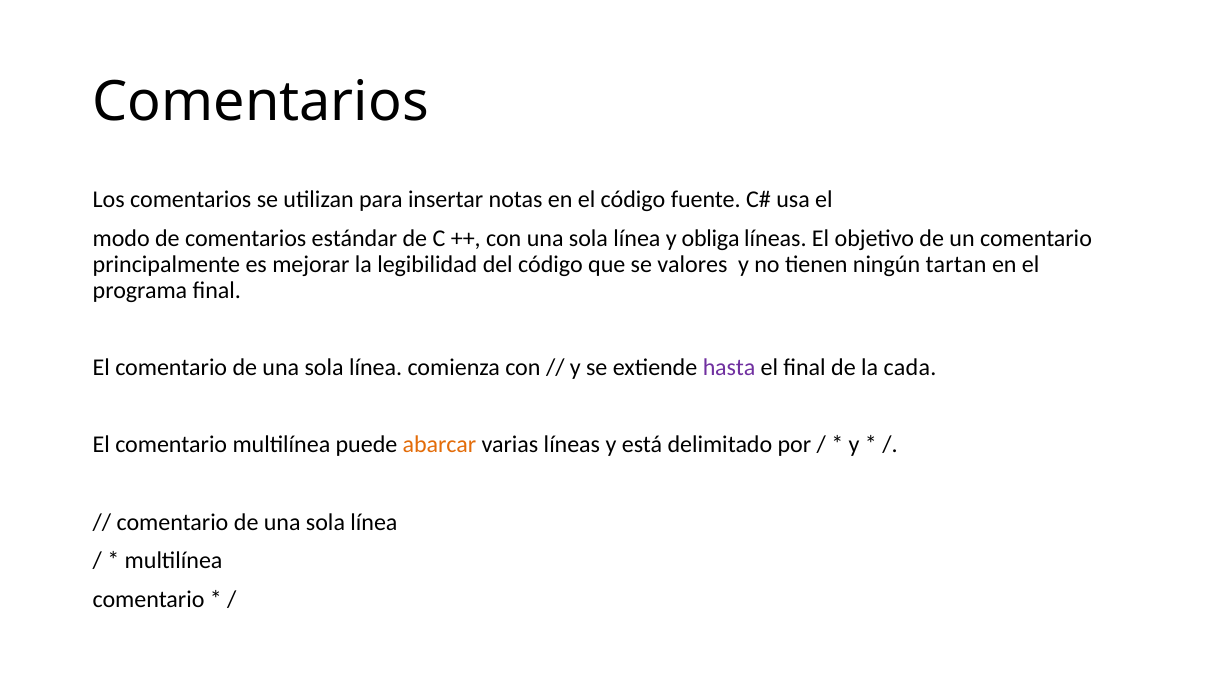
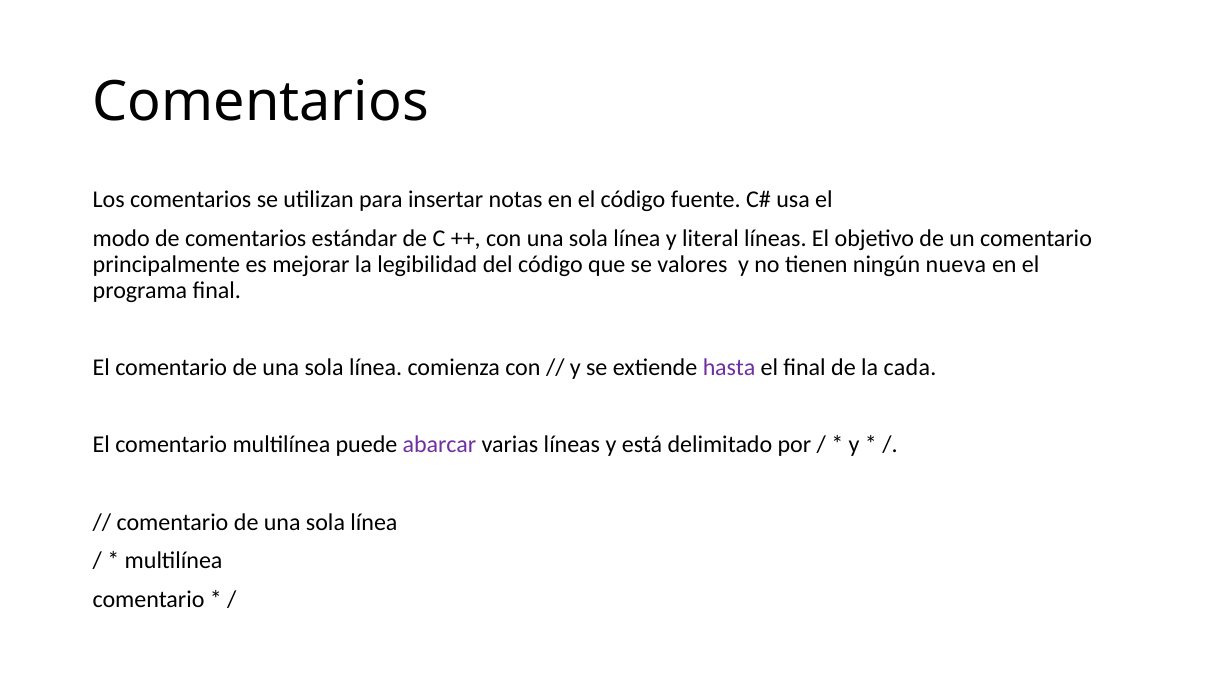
obliga: obliga -> literal (710, 238)
tartan: tartan -> nueva (956, 264)
abarcar colour: orange -> purple (439, 445)
